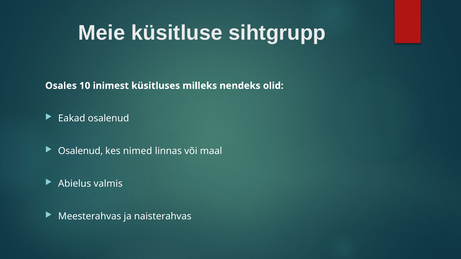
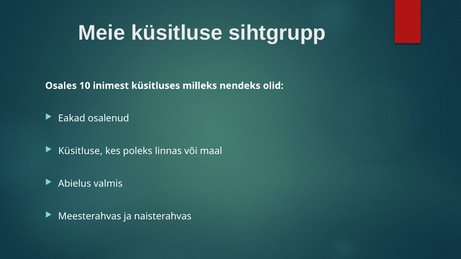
Osalenud: Osalenud -> Küsitluse (80, 151)
nimed: nimed -> poleks (138, 151)
